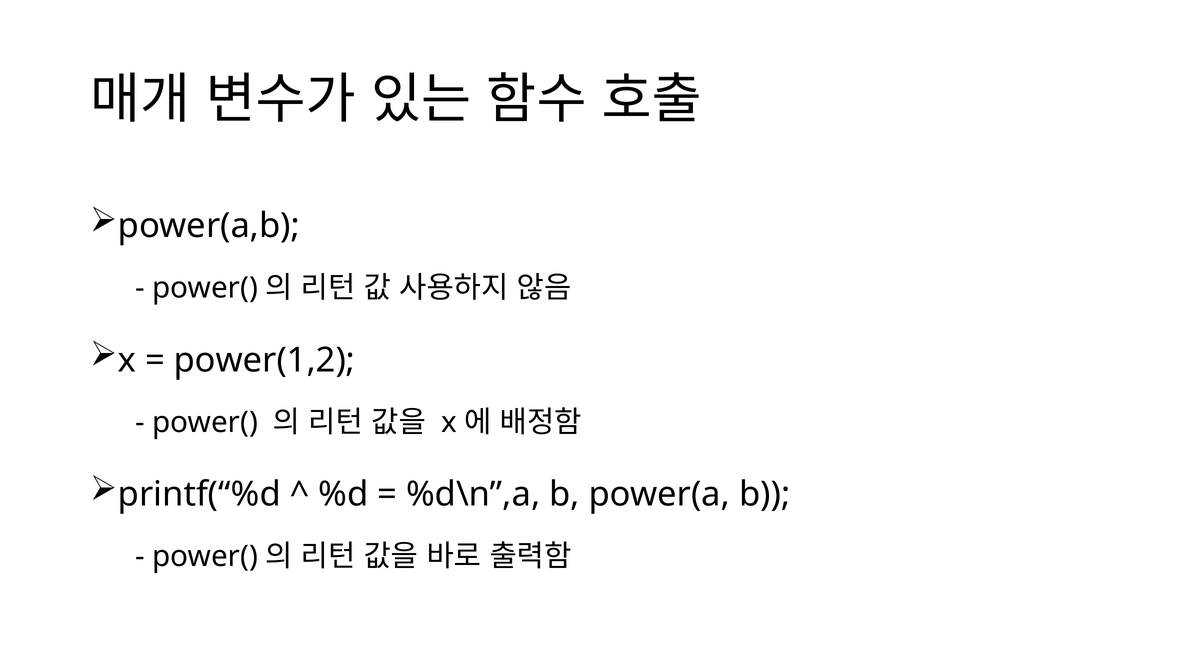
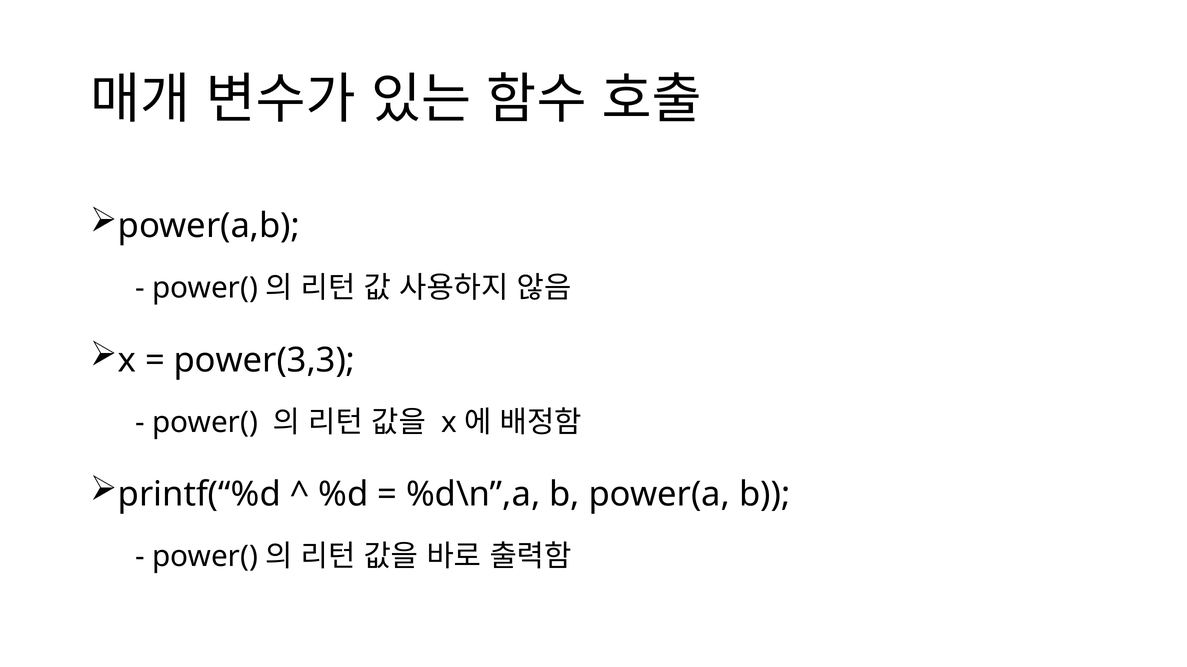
power(1,2: power(1,2 -> power(3,3 (264, 360)
